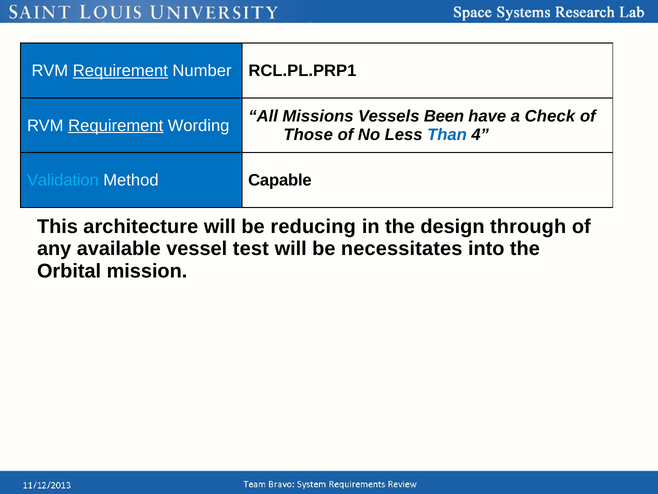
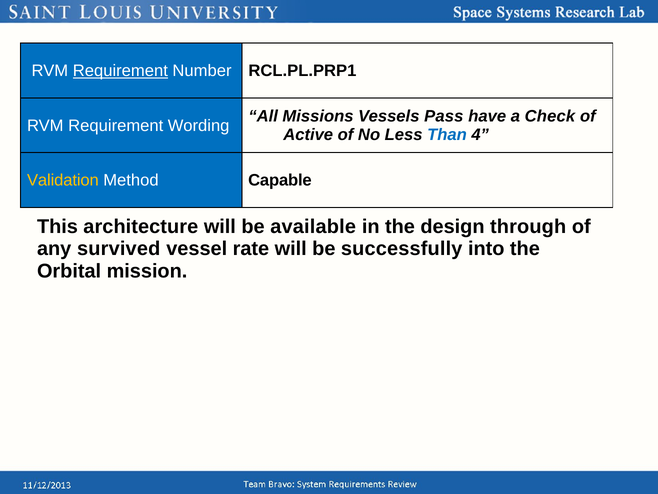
Been: Been -> Pass (444, 116)
Requirement underline: present -> none (116, 126)
Those: Those -> Active (308, 135)
Validation colour: light blue -> yellow (63, 180)
reducing: reducing -> available (313, 227)
available: available -> survived (119, 249)
test: test -> rate (251, 249)
necessitates: necessitates -> successfully (402, 249)
